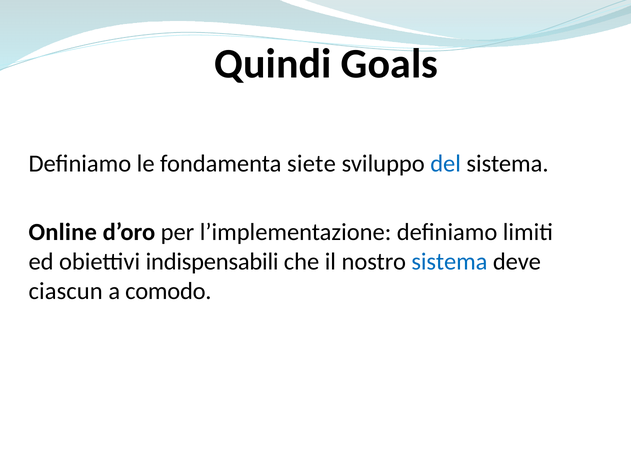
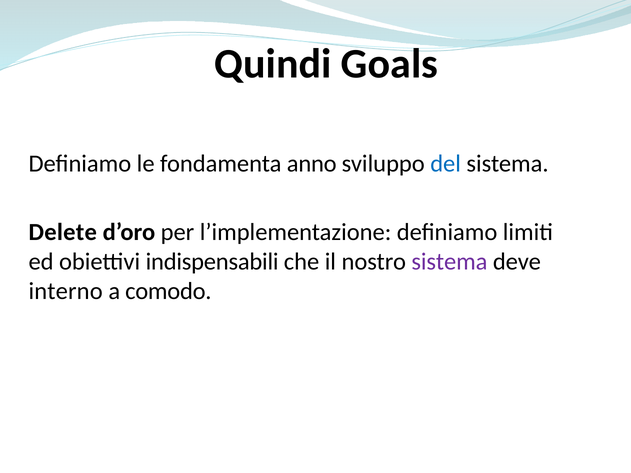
siete: siete -> anno (312, 164)
Online: Online -> Delete (63, 232)
sistema colour: blue -> purple (449, 262)
ciascun: ciascun -> interno (66, 291)
